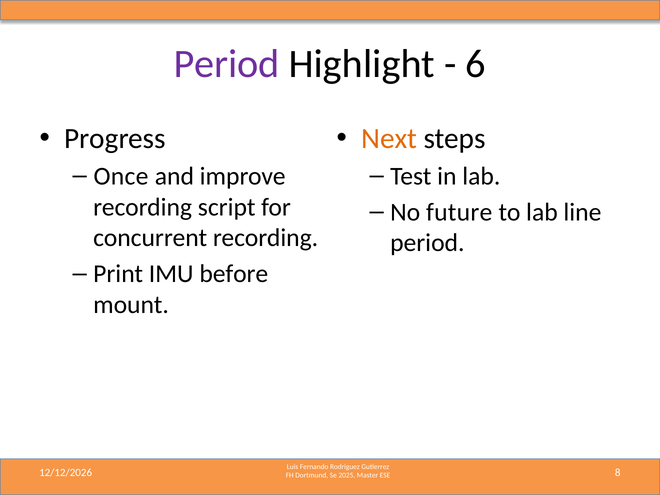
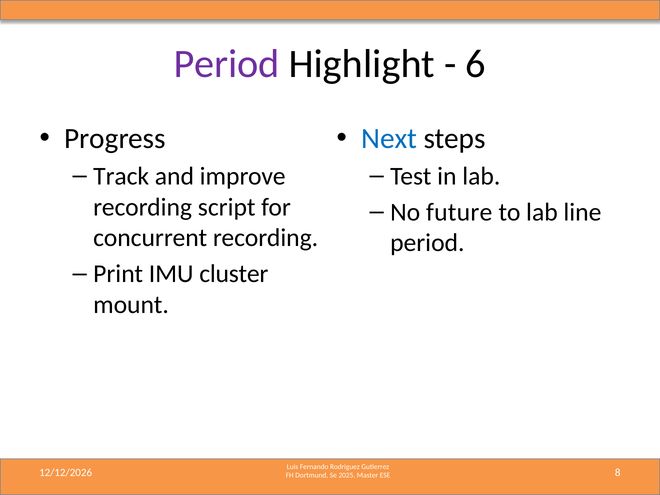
Next colour: orange -> blue (389, 138)
Once: Once -> Track (121, 176)
before: before -> cluster (234, 274)
